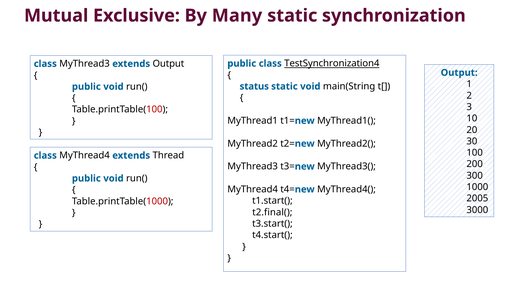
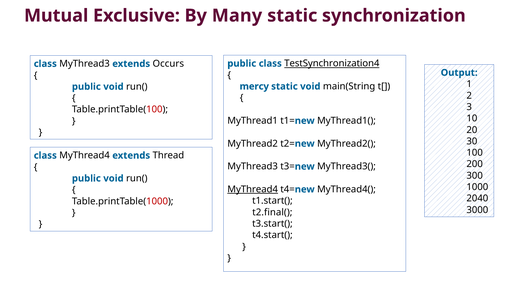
extends Output: Output -> Occurs (168, 64)
status: status -> mercy (254, 86)
MyThread4 underline: none -> present (253, 190)
2005: 2005 -> 2040 (477, 199)
